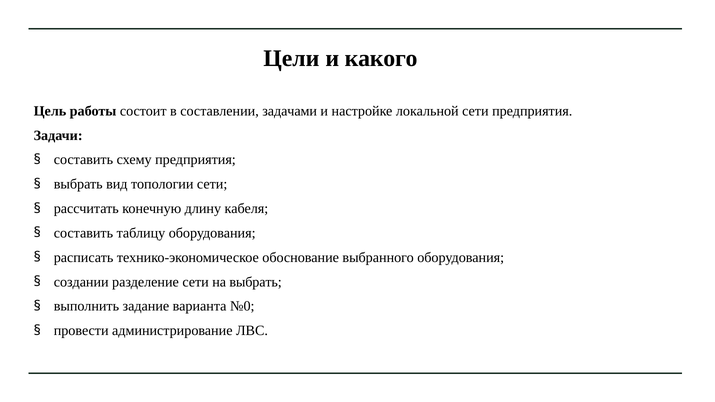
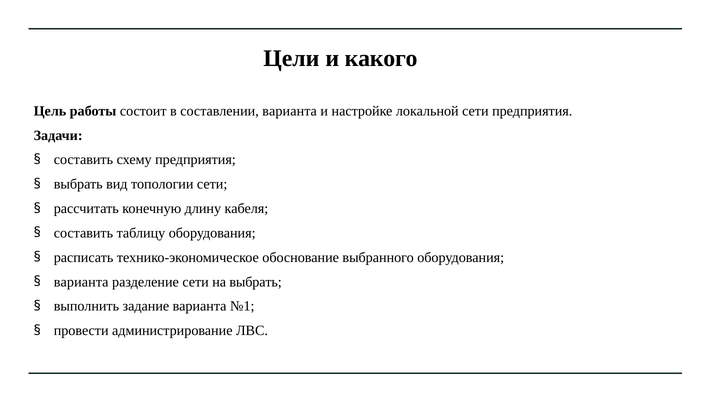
составлении задачами: задачами -> варианта (290, 111)
создании: создании -> варианта (81, 282)
№0: №0 -> №1 (242, 306)
